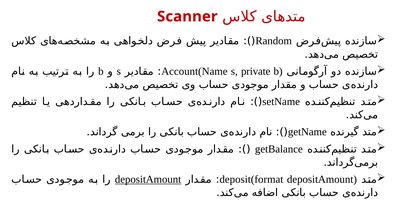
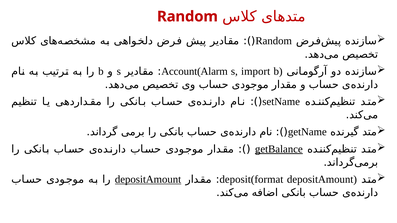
Scanner: Scanner -> Random (187, 17)
Account(Name: Account(Name -> Account(Alarm (195, 71)
private: private -> import (256, 71)
getBalance underline: none -> present (279, 149)
